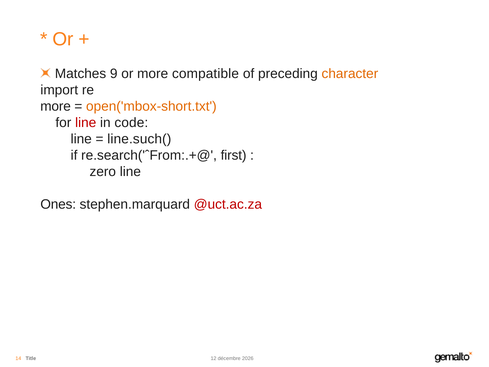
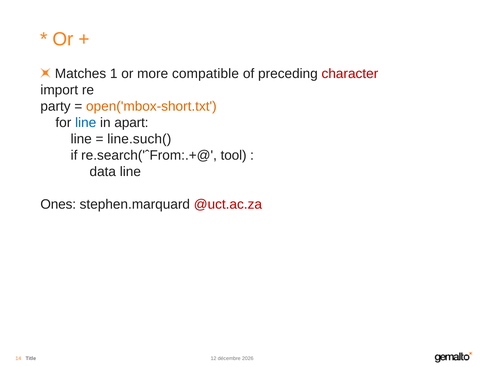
9: 9 -> 1 (114, 74)
character colour: orange -> red (350, 74)
more: more -> party (56, 106)
line colour: red -> blue (86, 123)
code: code -> apart (131, 123)
first: first -> tool (234, 155)
zero: zero -> data (103, 172)
